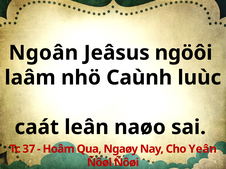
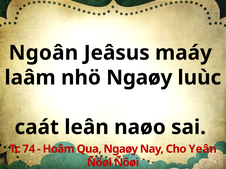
ngöôi: ngöôi -> maáy (183, 53)
nhö Caùnh: Caùnh -> Ngaøy (139, 78)
37: 37 -> 74 (29, 149)
